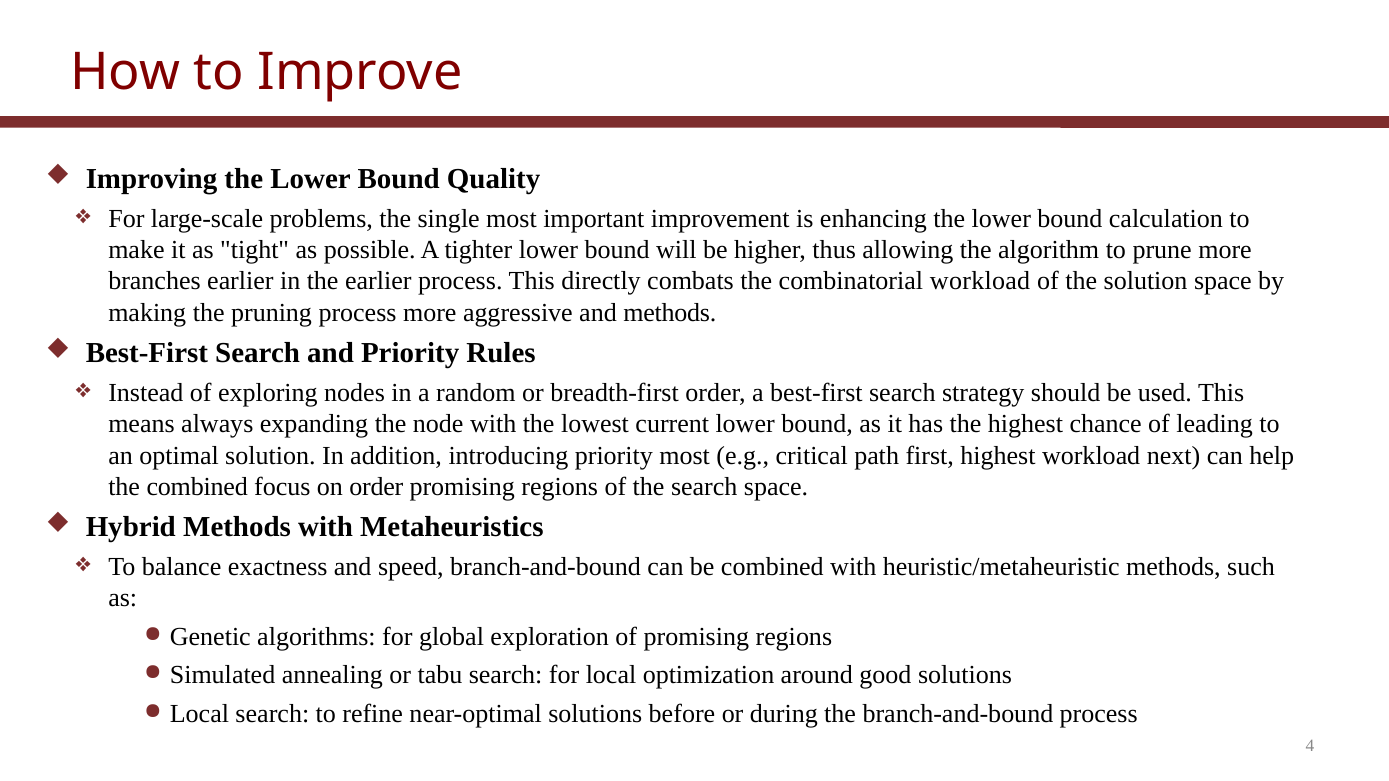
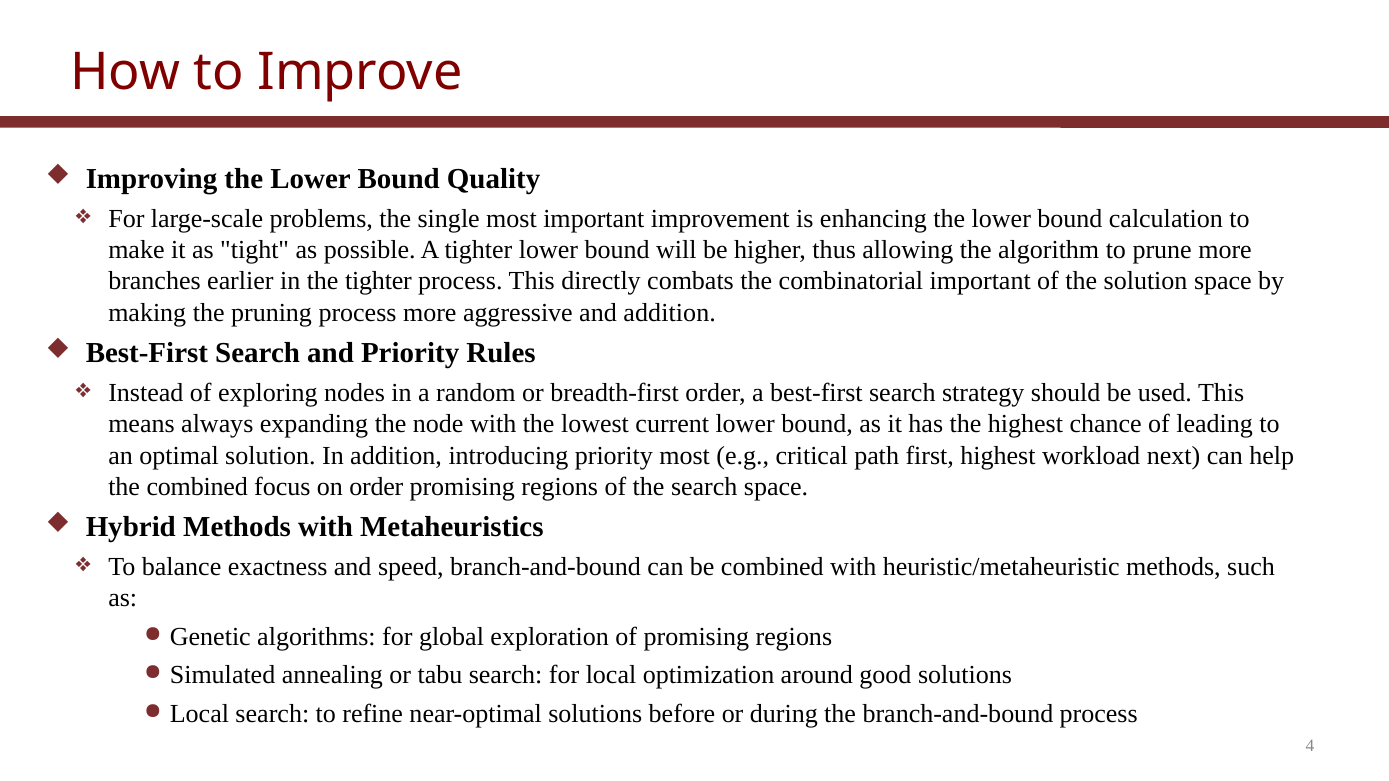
the earlier: earlier -> tighter (378, 281)
combinatorial workload: workload -> important (980, 281)
and methods: methods -> addition (670, 313)
